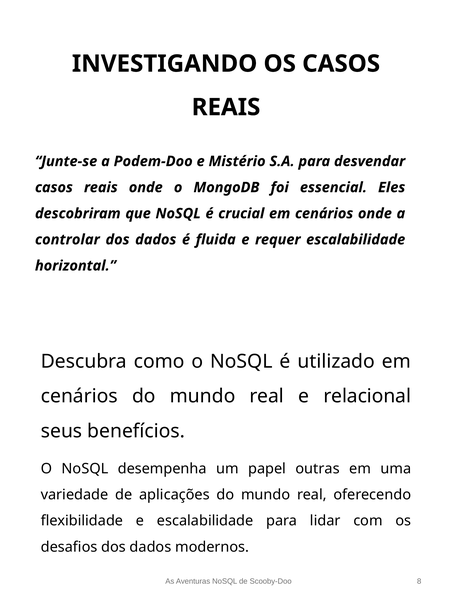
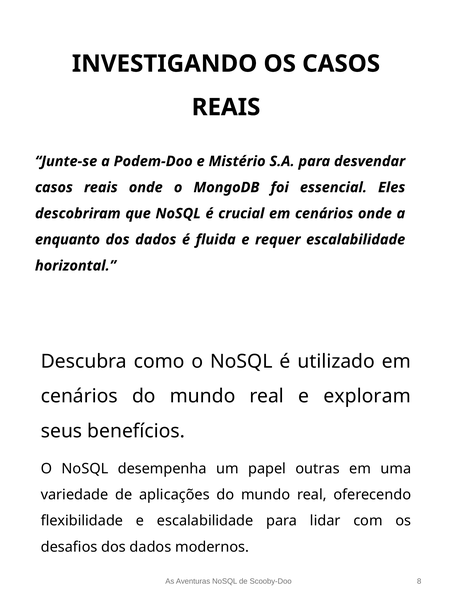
controlar: controlar -> enquanto (68, 240)
relacional: relacional -> exploram (367, 397)
